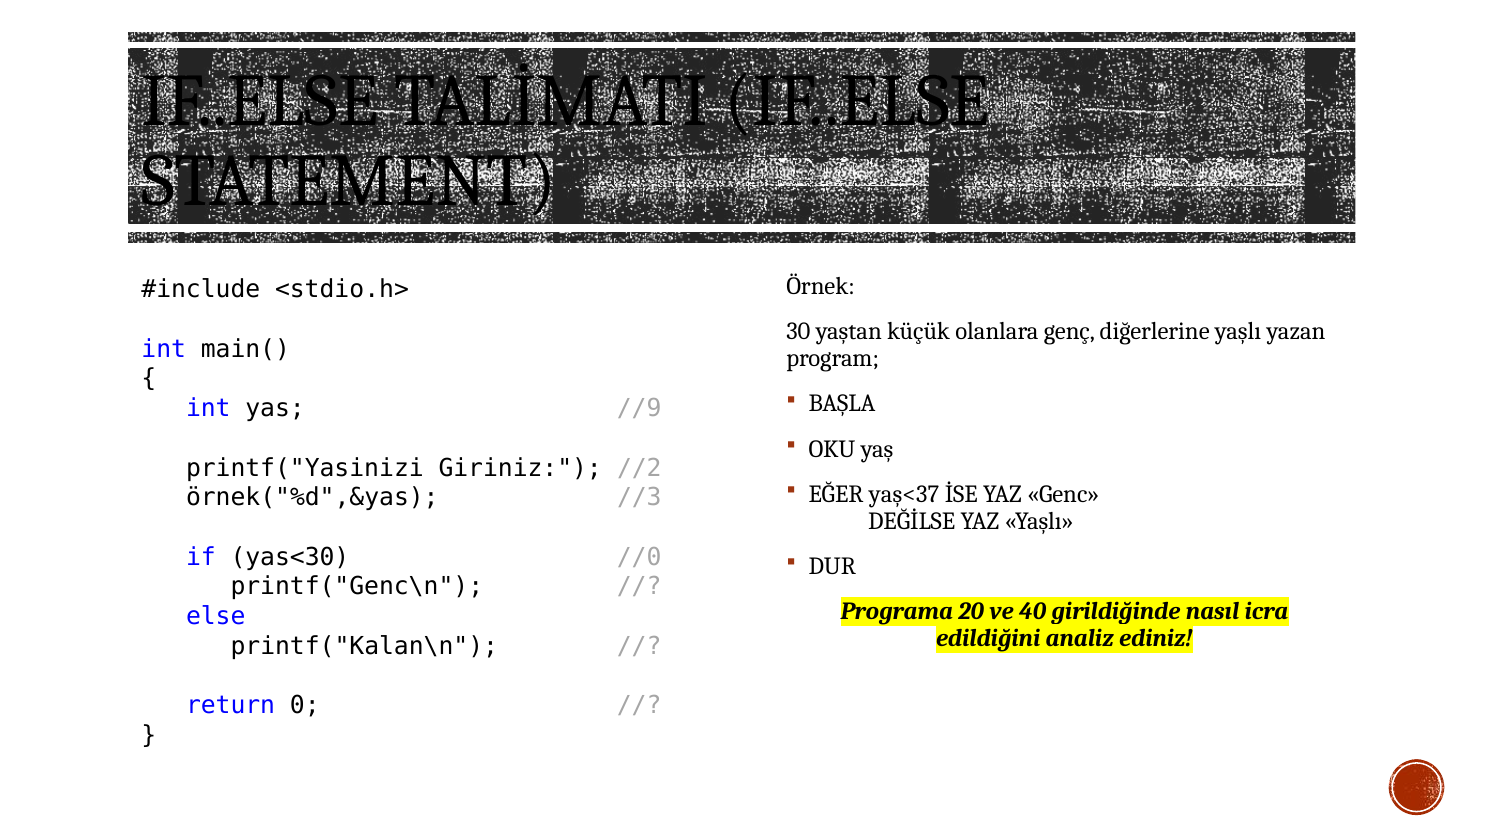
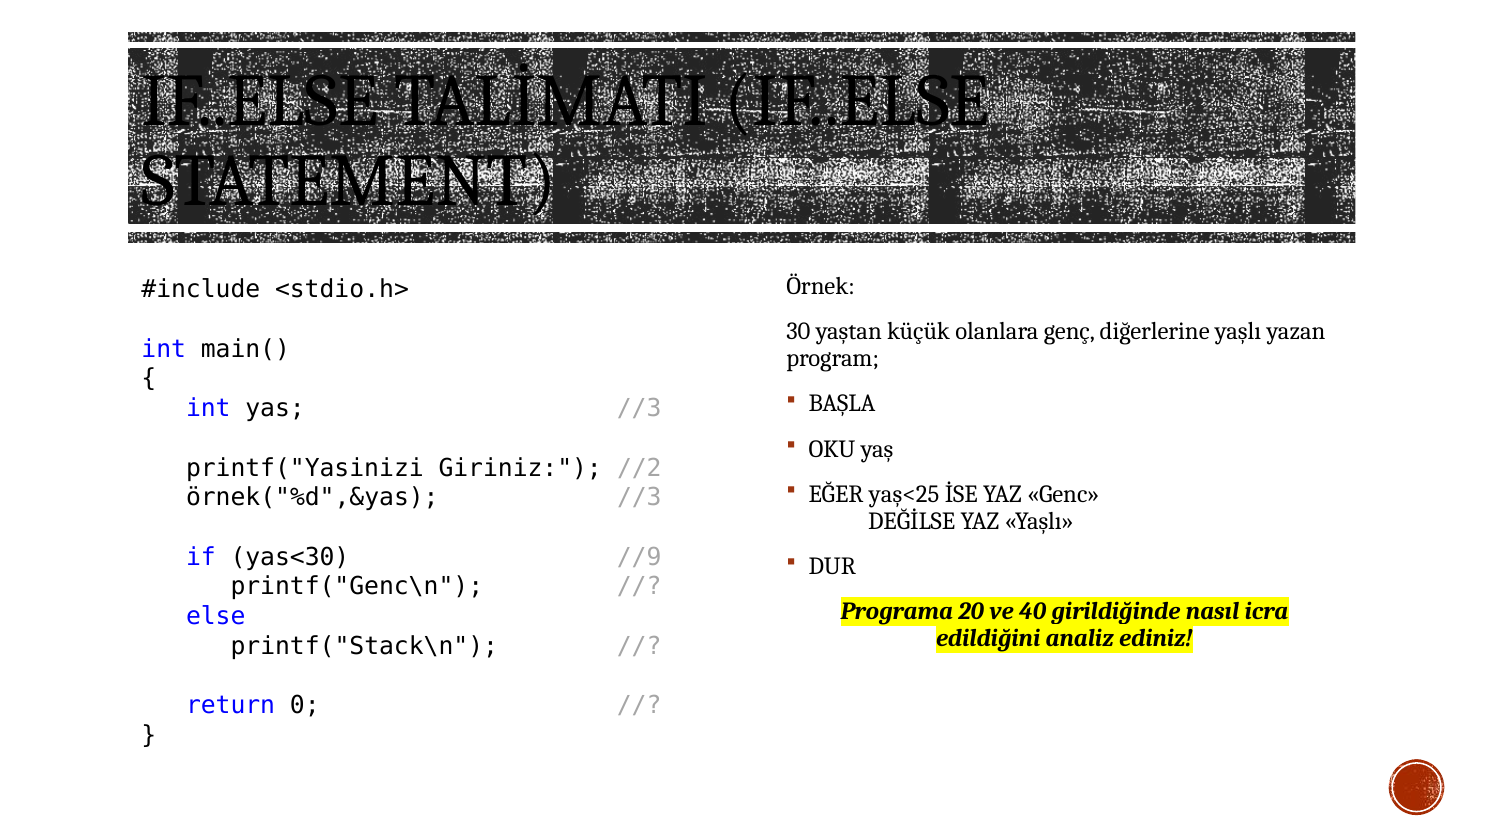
yas //9: //9 -> //3 (639, 408)
yaş<37: yaş<37 -> yaş<25 (904, 494)
//0: //0 -> //9 (639, 557)
printf("Kalan\n: printf("Kalan\n -> printf("Stack\n (364, 646)
